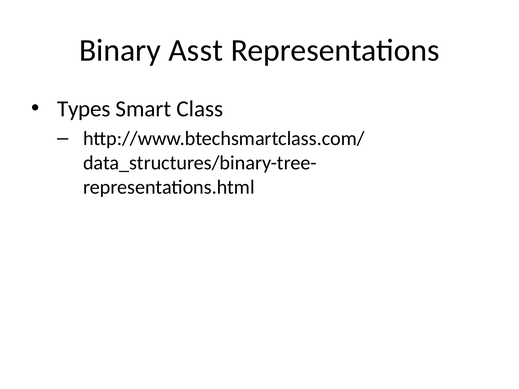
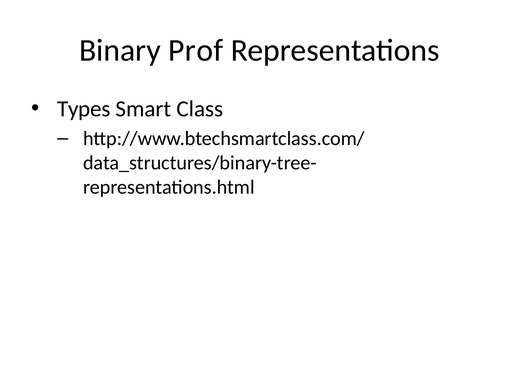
Asst: Asst -> Prof (196, 50)
